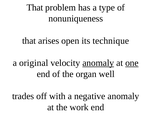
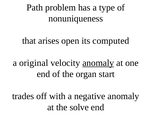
That: That -> Path (35, 7)
technique: technique -> computed (111, 41)
one underline: present -> none (132, 63)
well: well -> start (107, 74)
work: work -> solve (79, 107)
